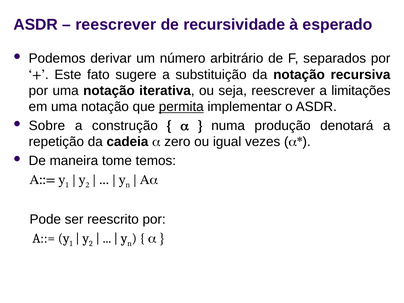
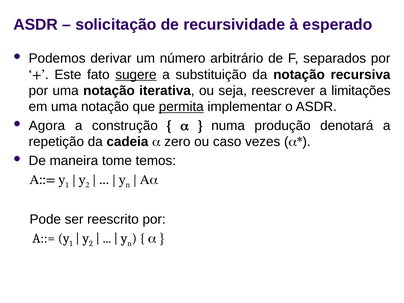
reescrever: reescrever -> solicitação (116, 25)
sugere underline: none -> present (136, 75)
Sobre: Sobre -> Agora (47, 126)
igual: igual -> caso (227, 142)
